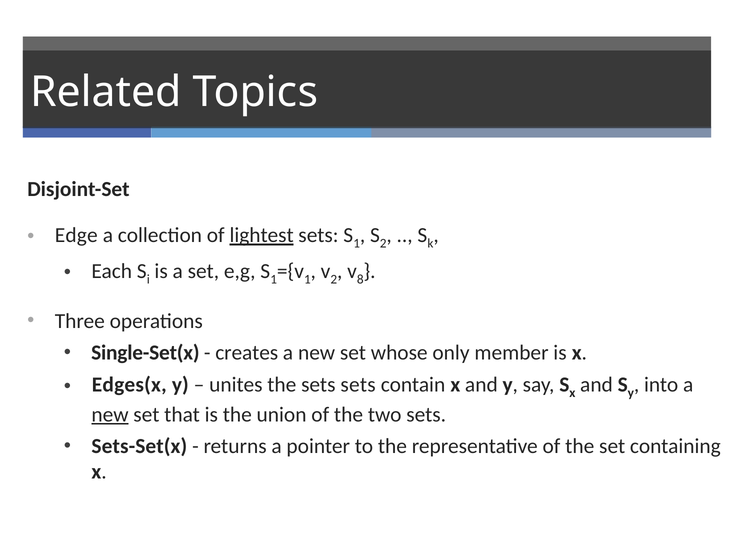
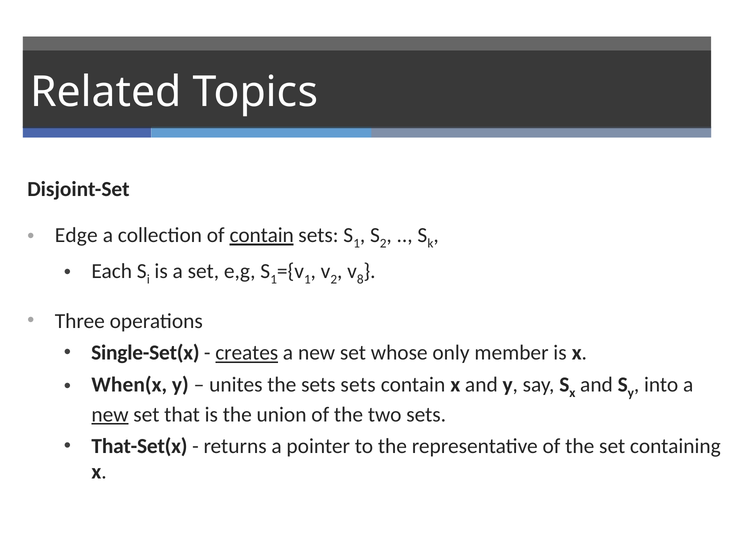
of lightest: lightest -> contain (262, 235)
creates underline: none -> present (247, 353)
Edges(x: Edges(x -> When(x (129, 385)
Sets-Set(x: Sets-Set(x -> That-Set(x (139, 447)
